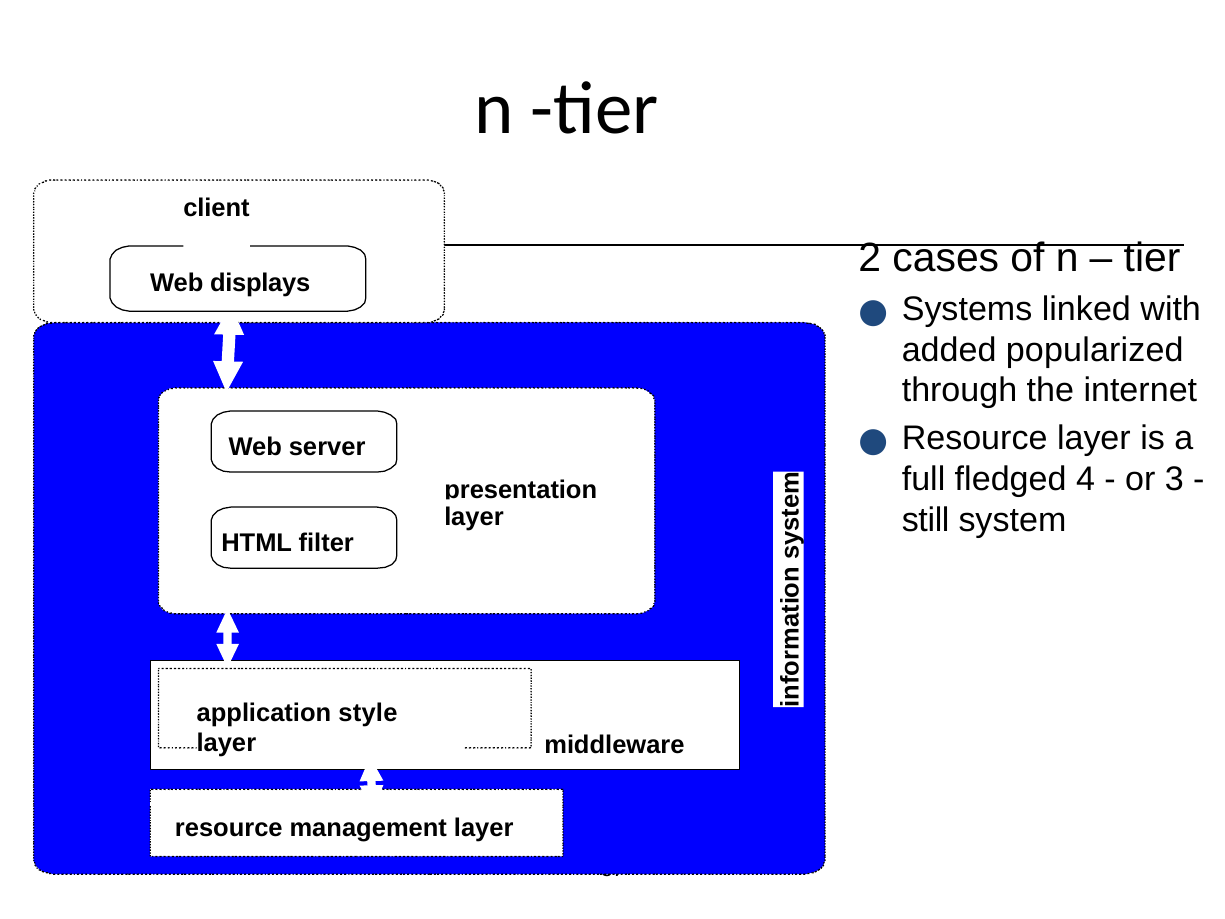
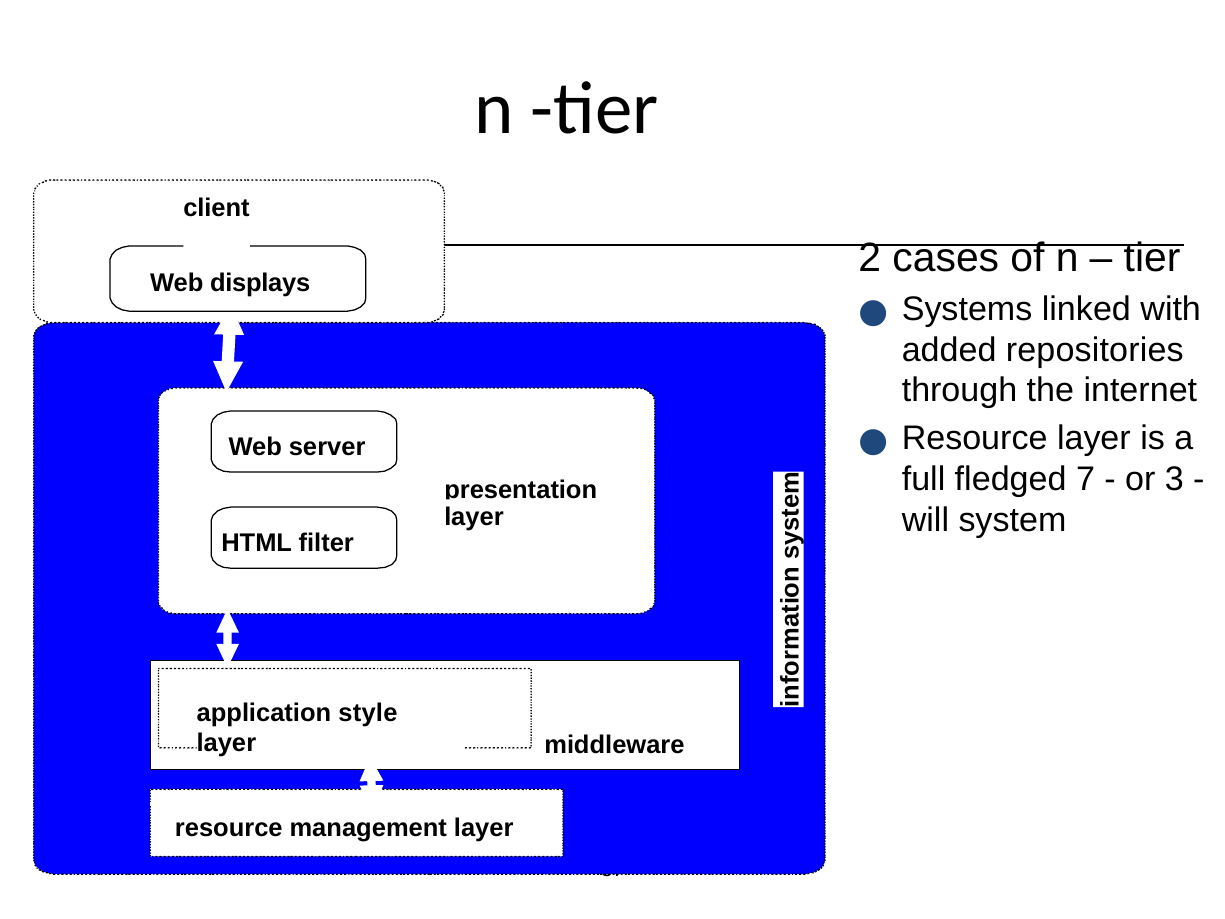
popularized: popularized -> repositories (1095, 350)
4: 4 -> 7 (1085, 479)
still: still -> will (925, 520)
